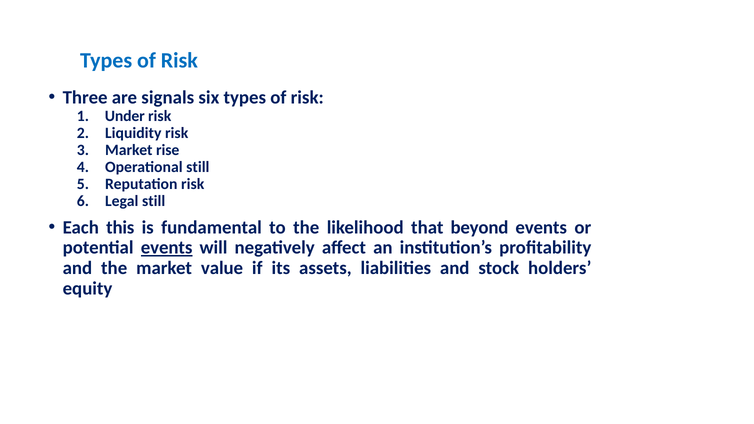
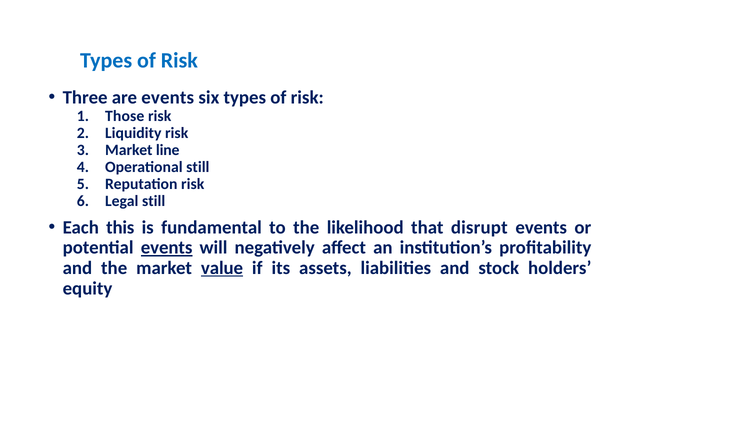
are signals: signals -> events (168, 97)
Under: Under -> Those (125, 116)
rise: rise -> line (168, 150)
beyond: beyond -> disrupt (479, 227)
value underline: none -> present (222, 268)
